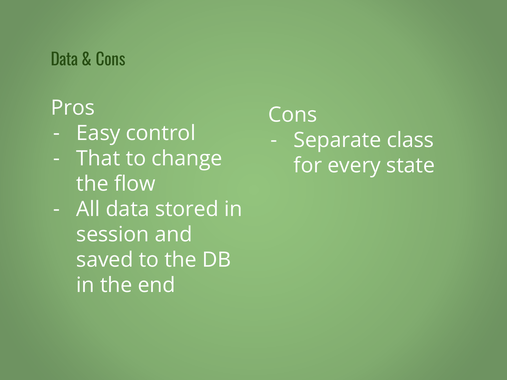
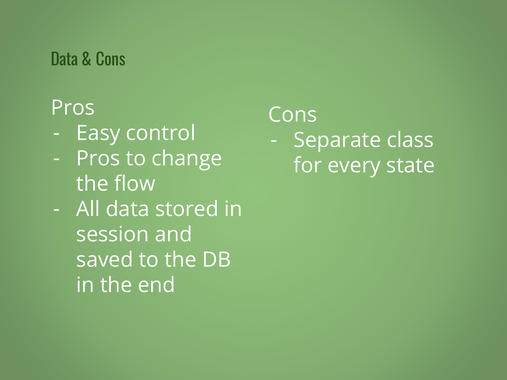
That: That -> Pros (98, 159)
